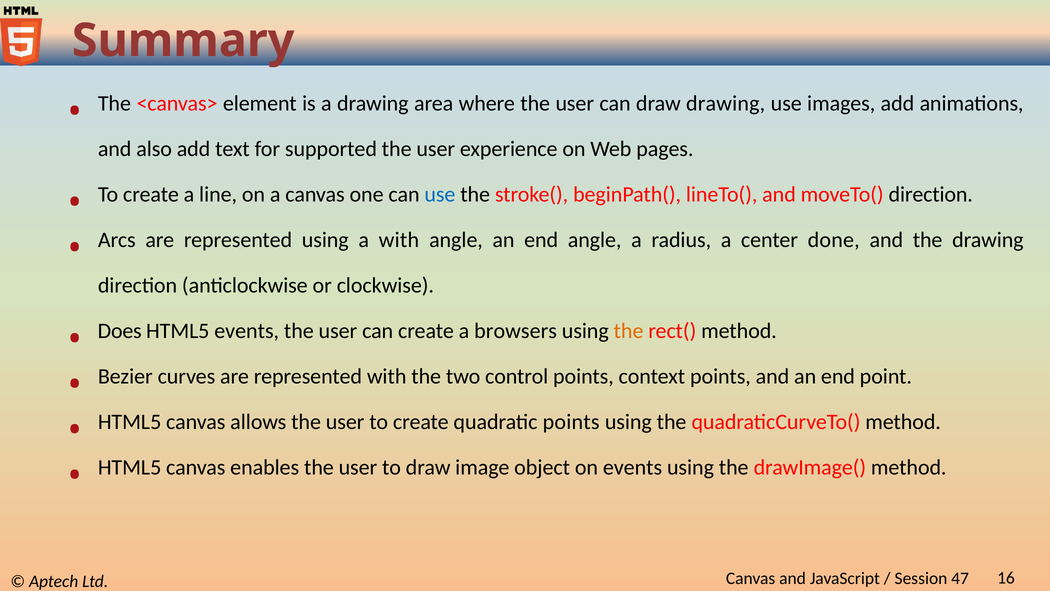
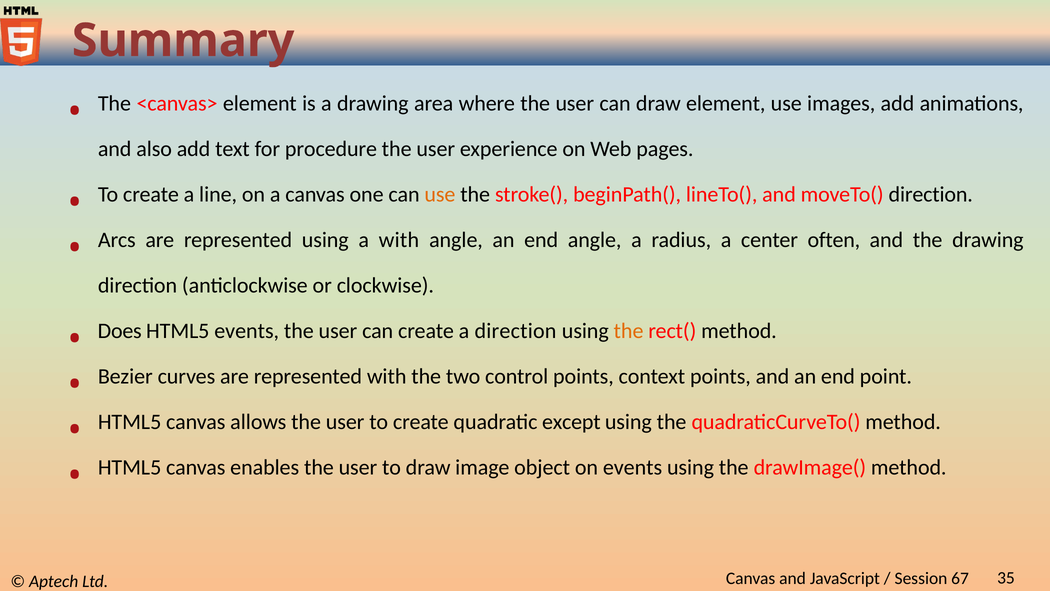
draw drawing: drawing -> element (726, 103)
supported: supported -> procedure (331, 149)
use colour: blue -> orange (440, 194)
done: done -> often (834, 240)
a browsers: browsers -> direction (515, 331)
quadratic points: points -> except (571, 422)
47: 47 -> 67 (960, 578)
16: 16 -> 35 (1006, 578)
